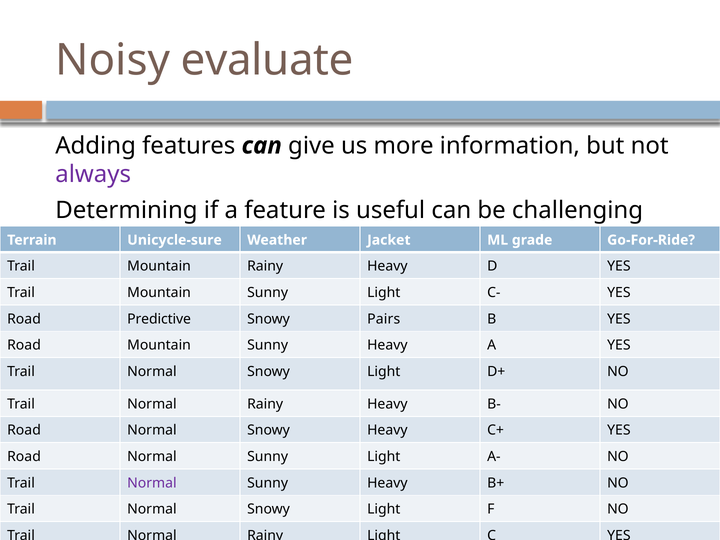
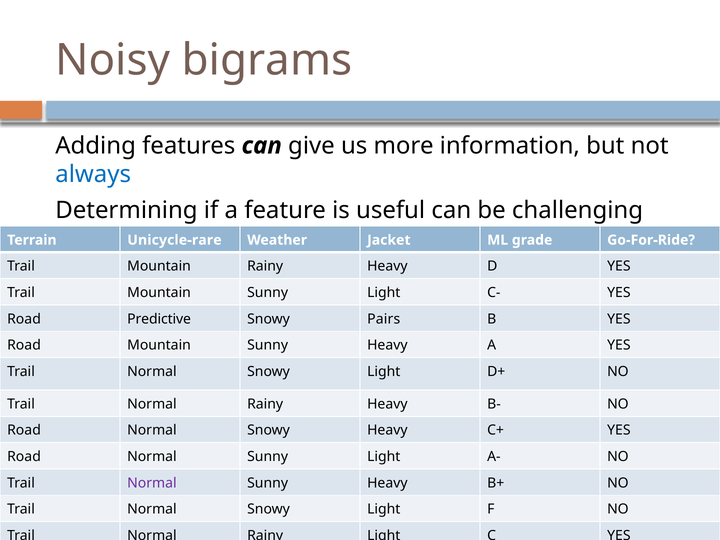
evaluate: evaluate -> bigrams (267, 60)
always colour: purple -> blue (93, 174)
Unicycle-sure: Unicycle-sure -> Unicycle-rare (174, 240)
